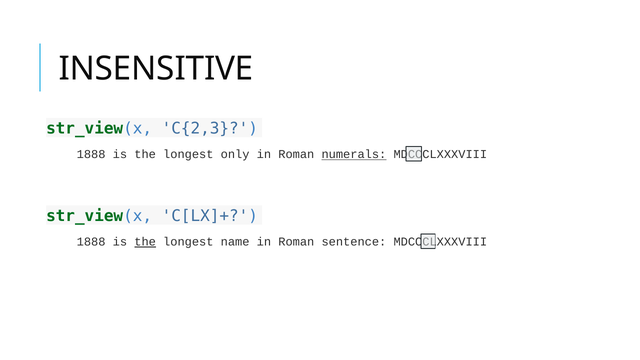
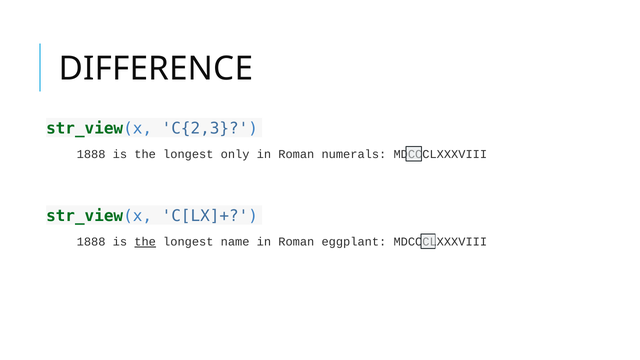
INSENSITIVE: INSENSITIVE -> DIFFERENCE (156, 69)
numerals underline: present -> none (354, 154)
sentence: sentence -> eggplant (354, 242)
